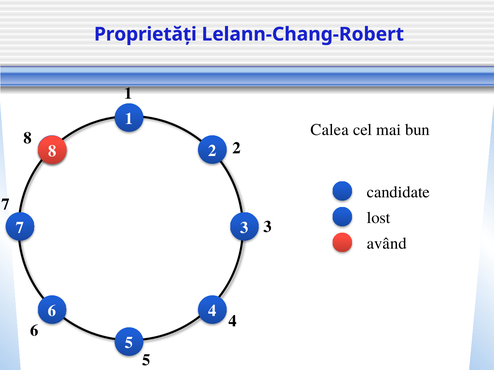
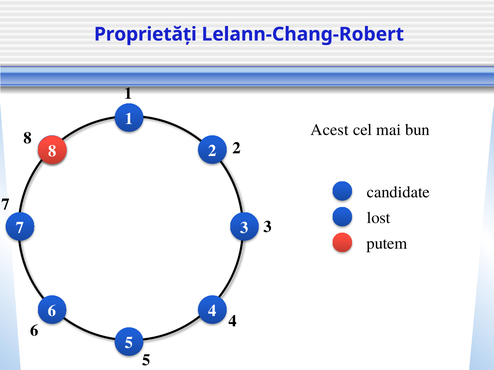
Calea: Calea -> Acest (330, 130)
având: având -> putem (387, 244)
